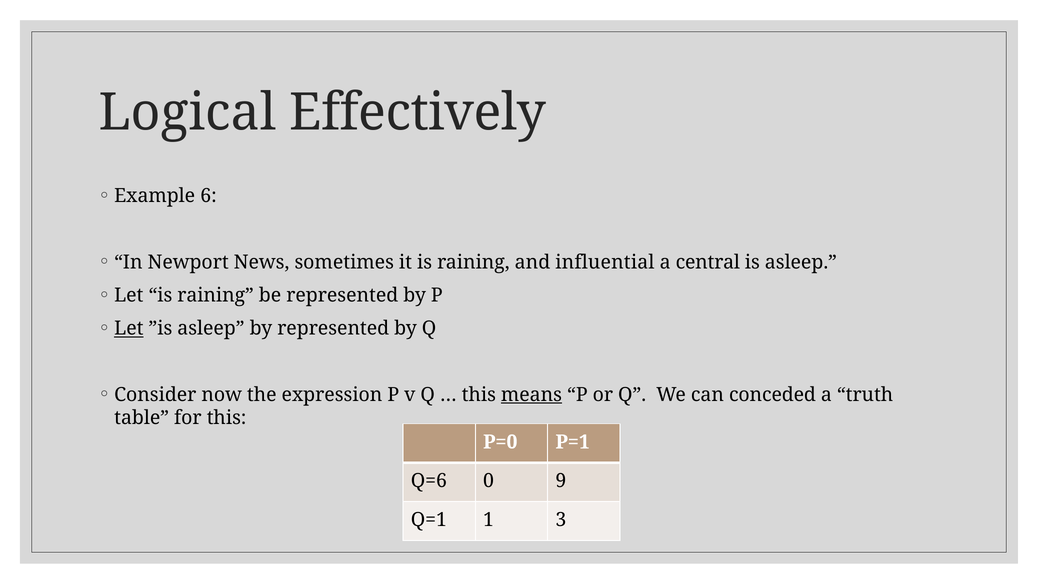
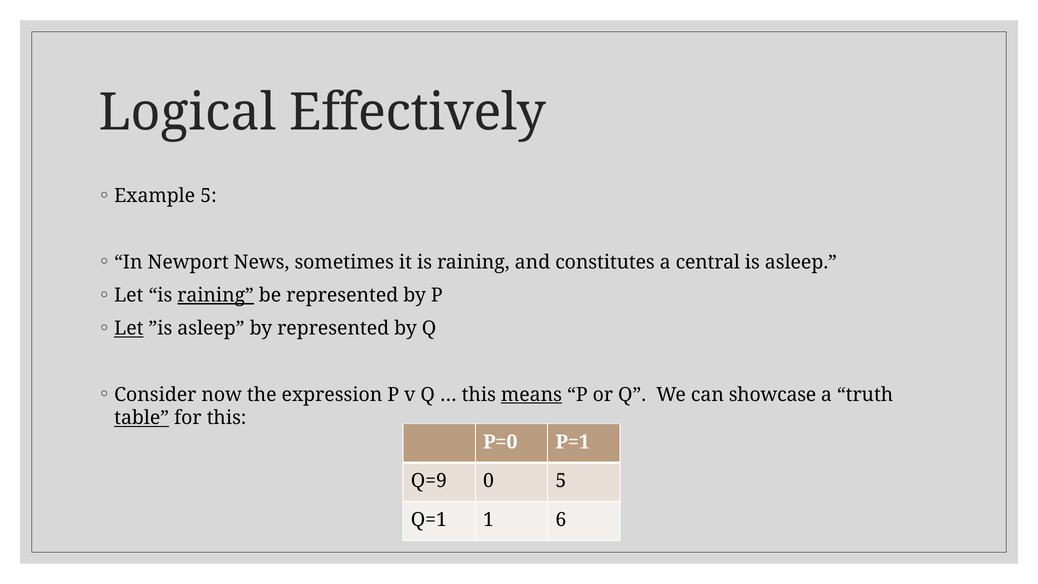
Example 6: 6 -> 5 (208, 196)
influential: influential -> constitutes (605, 262)
raining underline: none -> present (216, 295)
conceded: conceded -> showcase (773, 395)
table underline: none -> present (142, 418)
Q=6: Q=6 -> Q=9 (429, 481)
0 9: 9 -> 5 (561, 481)
3: 3 -> 6 (561, 520)
